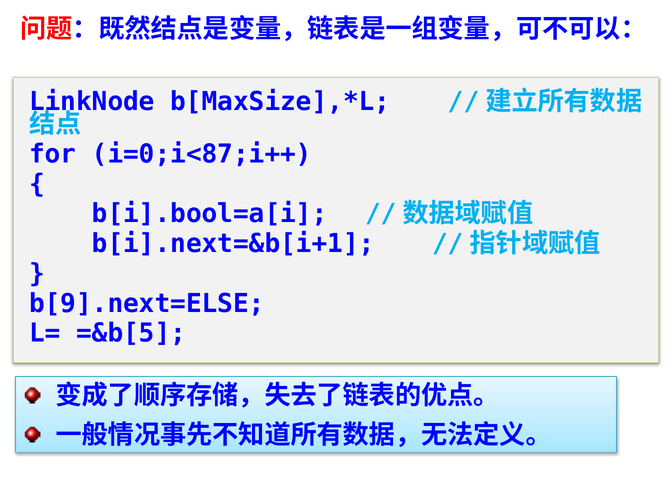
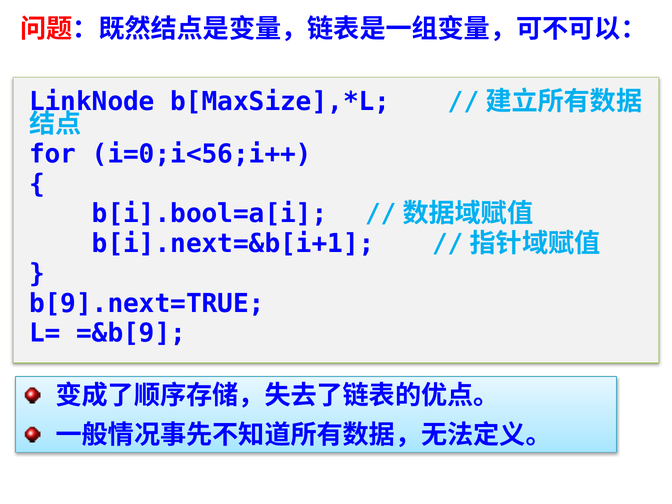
i=0;i<87;i++: i=0;i<87;i++ -> i=0;i<56;i++ (202, 154)
b[9].next=ELSE: b[9].next=ELSE -> b[9].next=TRUE (147, 303)
=&b[5: =&b[5 -> =&b[9 (131, 333)
